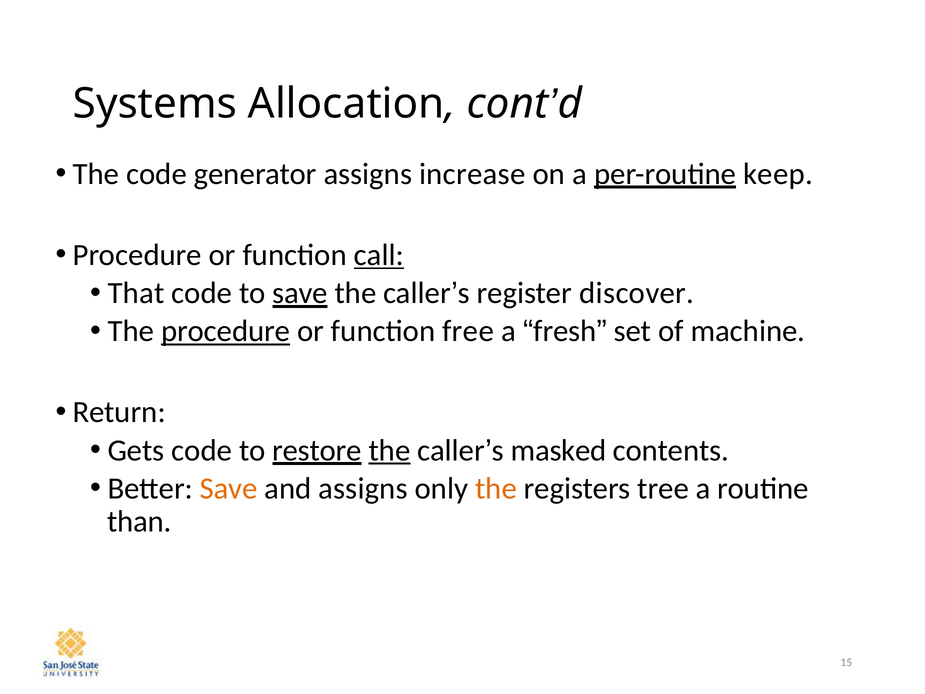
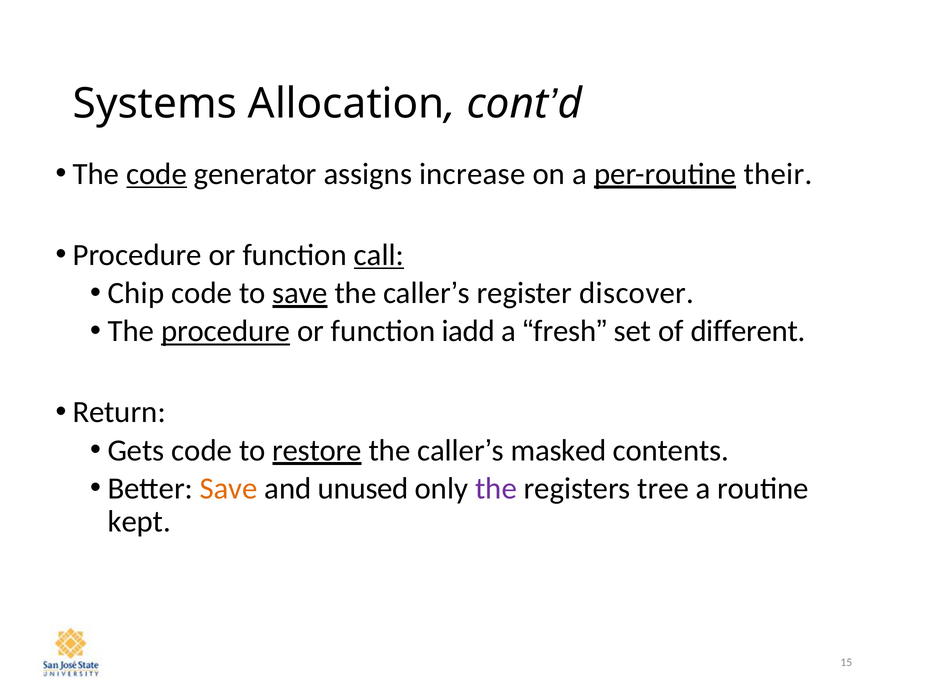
code underline: none -> present (157, 174)
keep: keep -> their (778, 174)
That: That -> Chip (136, 293)
free: free -> iadd (468, 331)
machine: machine -> different (748, 331)
the underline: present -> none (389, 450)
and assigns: assigns -> unused (363, 488)
the colour: orange -> purple (496, 488)
than: than -> kept (139, 522)
